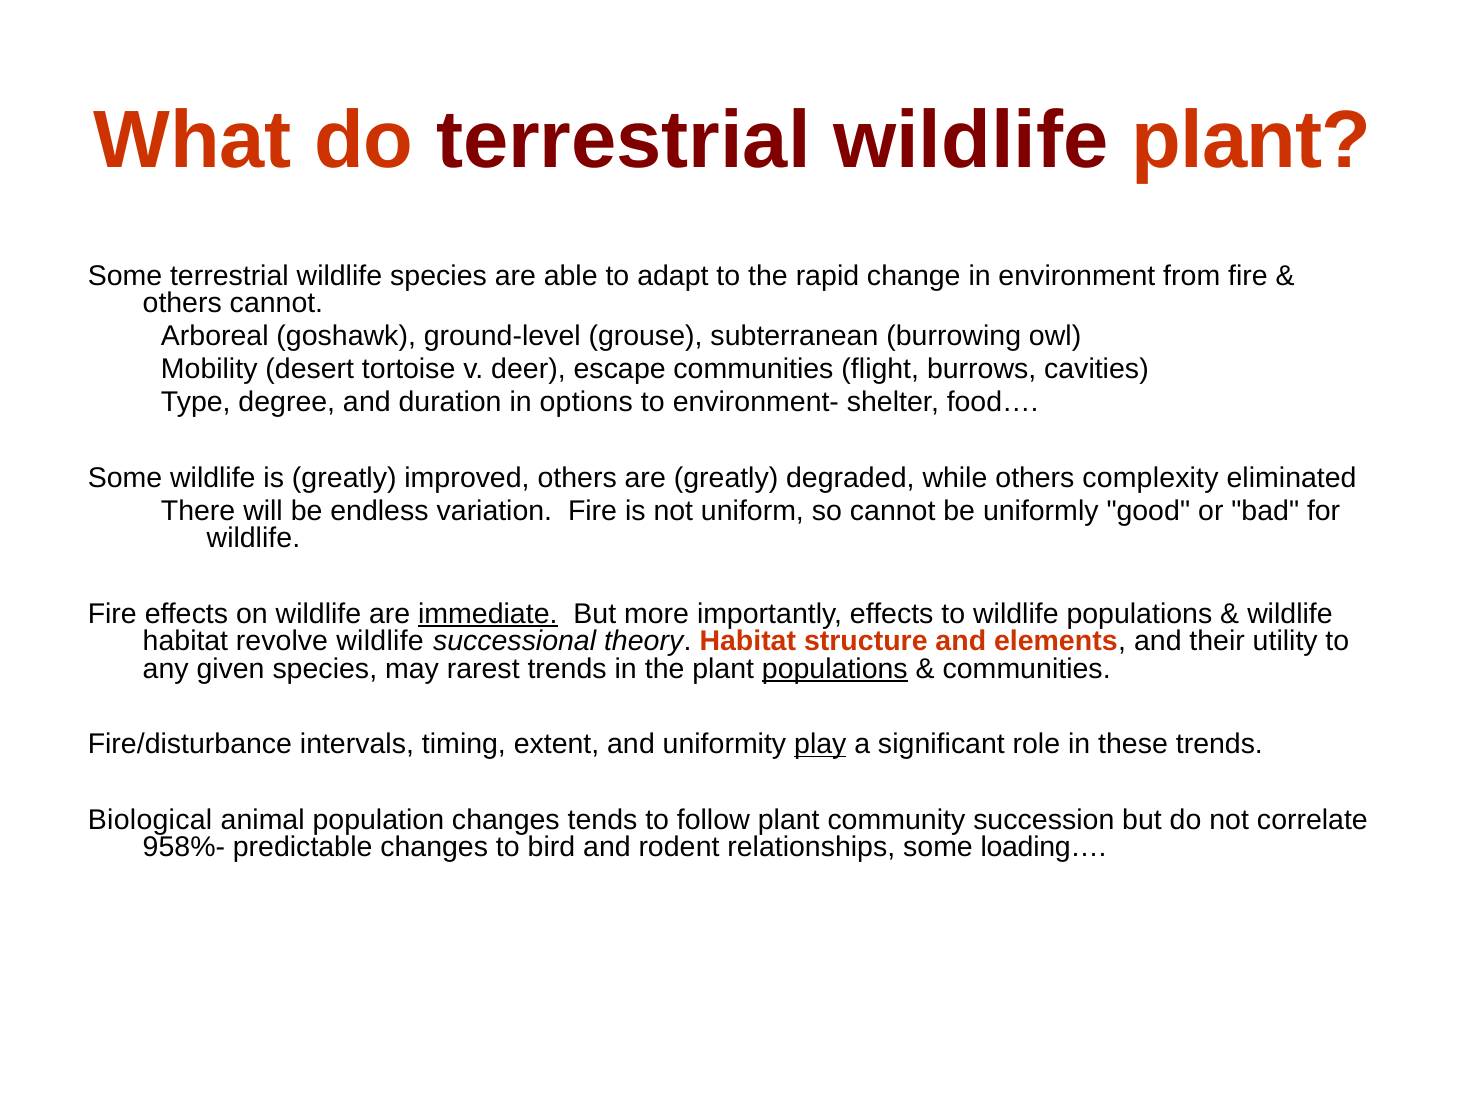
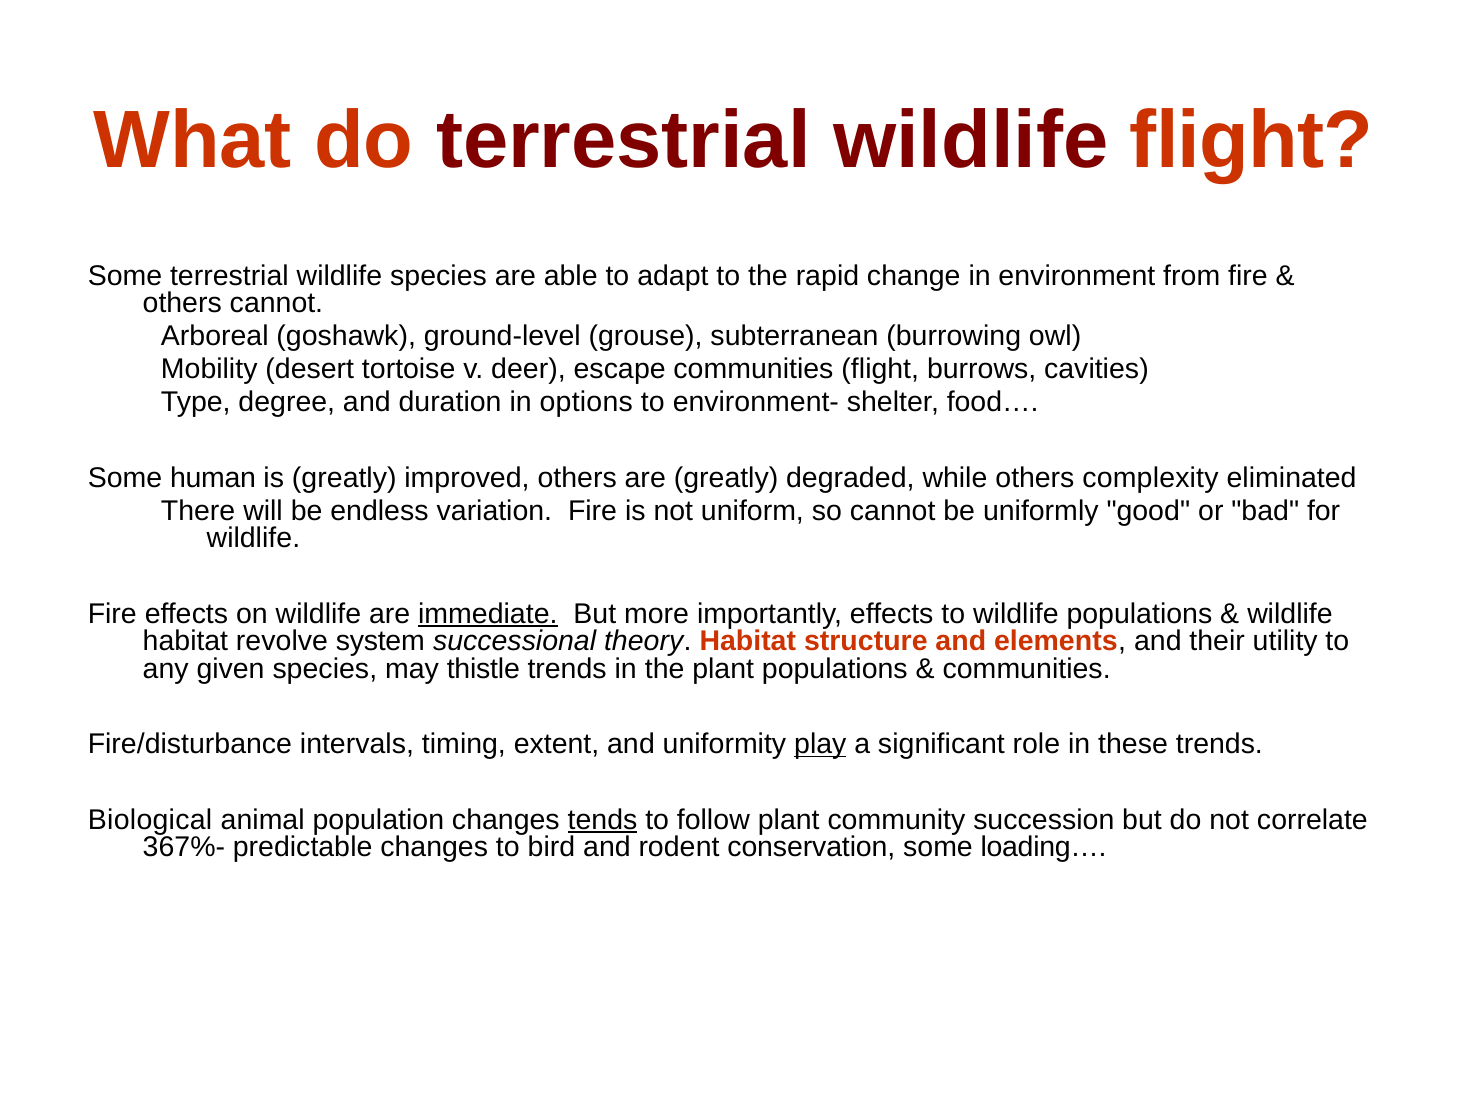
wildlife plant: plant -> flight (1251, 141)
Some wildlife: wildlife -> human (213, 478)
revolve wildlife: wildlife -> system (380, 641)
rarest: rarest -> thistle (483, 669)
populations underline: present -> none (835, 669)
tends underline: none -> present (603, 820)
958%-: 958%- -> 367%- (184, 847)
relationships: relationships -> conservation (811, 847)
